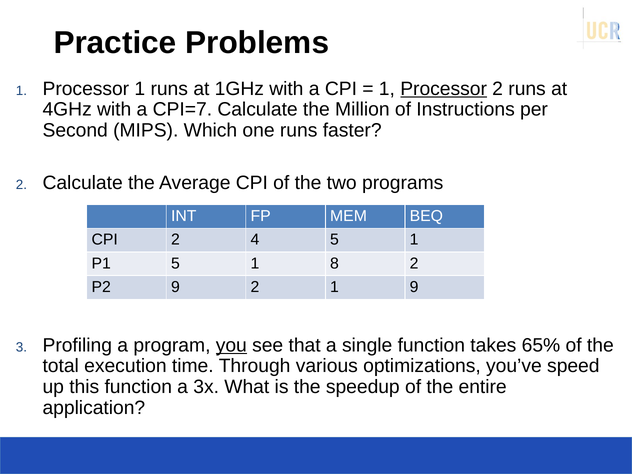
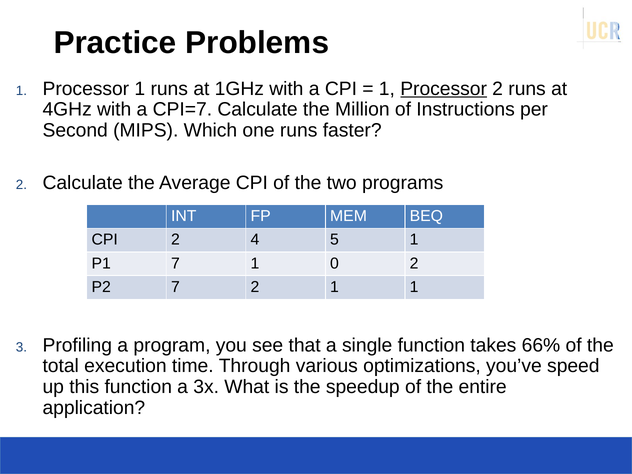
P1 5: 5 -> 7 (175, 263)
8: 8 -> 0 (335, 263)
P2 9: 9 -> 7 (175, 287)
1 9: 9 -> 1 (414, 287)
you underline: present -> none (231, 345)
65%: 65% -> 66% (541, 345)
